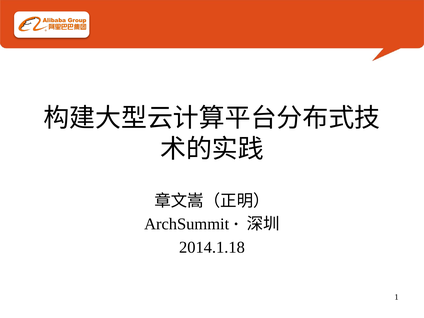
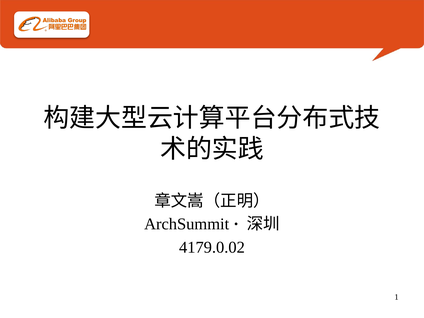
2014.1.18: 2014.1.18 -> 4179.0.02 (212, 247)
